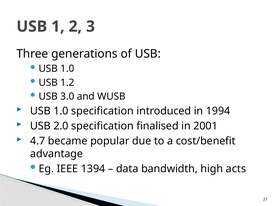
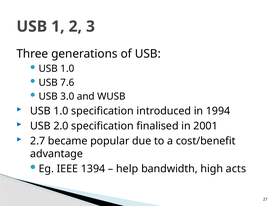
1.2: 1.2 -> 7.6 (67, 82)
4.7: 4.7 -> 2.7 (38, 141)
data: data -> help (127, 168)
